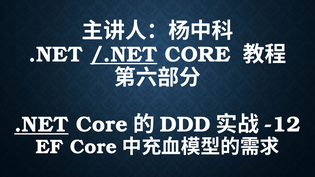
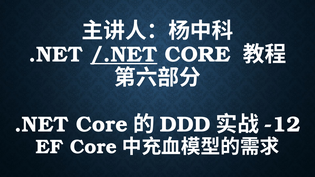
.NET underline: present -> none (41, 125)
